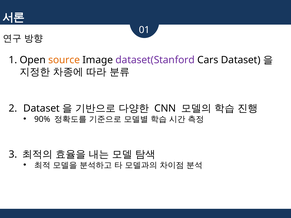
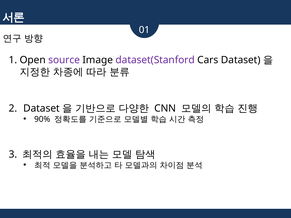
source colour: orange -> purple (64, 60)
